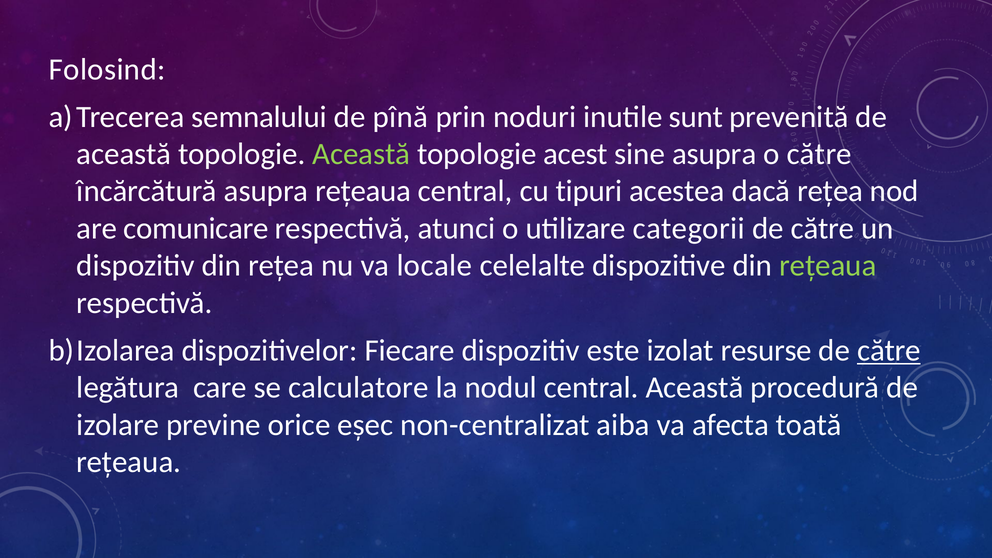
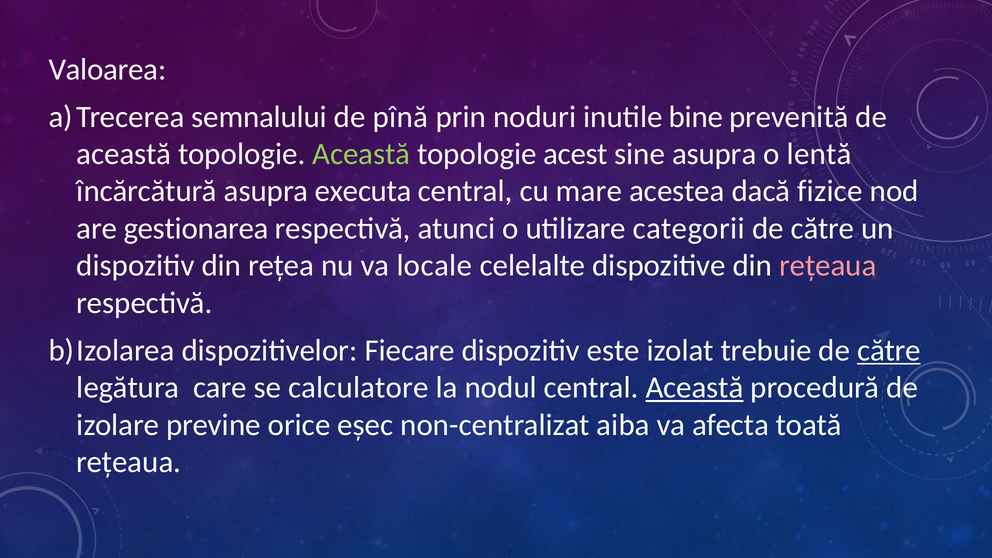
Folosind: Folosind -> Valoarea (107, 69)
sunt: sunt -> bine (696, 117)
o către: către -> lentă (819, 154)
asupra rețeaua: rețeaua -> executa (363, 191)
tipuri: tipuri -> mare (589, 191)
dacă rețea: rețea -> fizice (830, 191)
comunicare: comunicare -> gestionarea (196, 228)
rețeaua colour: light green -> pink (828, 266)
resurse: resurse -> trebuie (766, 350)
Această underline: none -> present (695, 388)
